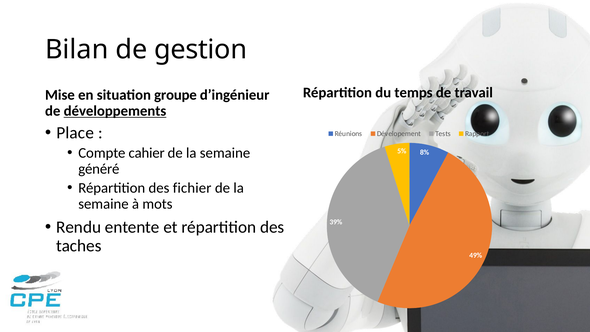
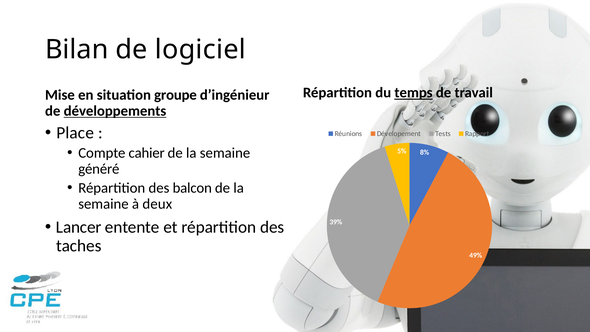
gestion: gestion -> logiciel (200, 50)
temps underline: none -> present (414, 93)
fichier: fichier -> balcon (192, 188)
mots: mots -> deux (157, 204)
Rendu: Rendu -> Lancer (79, 227)
